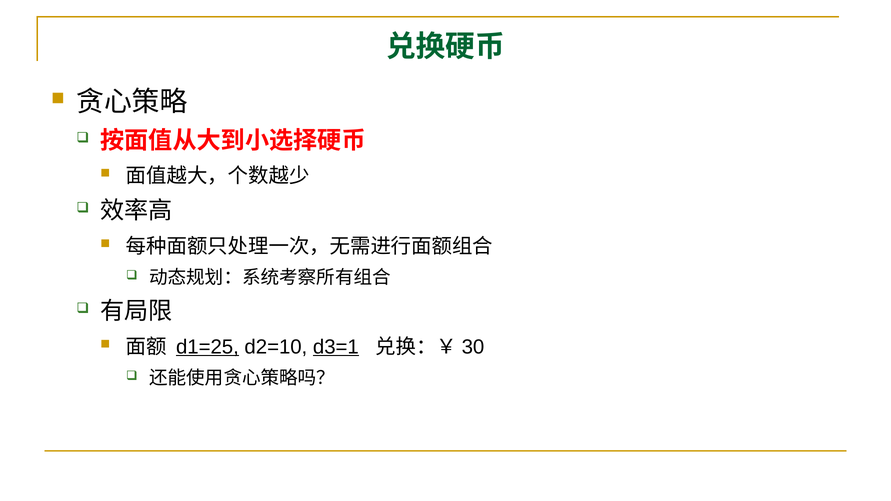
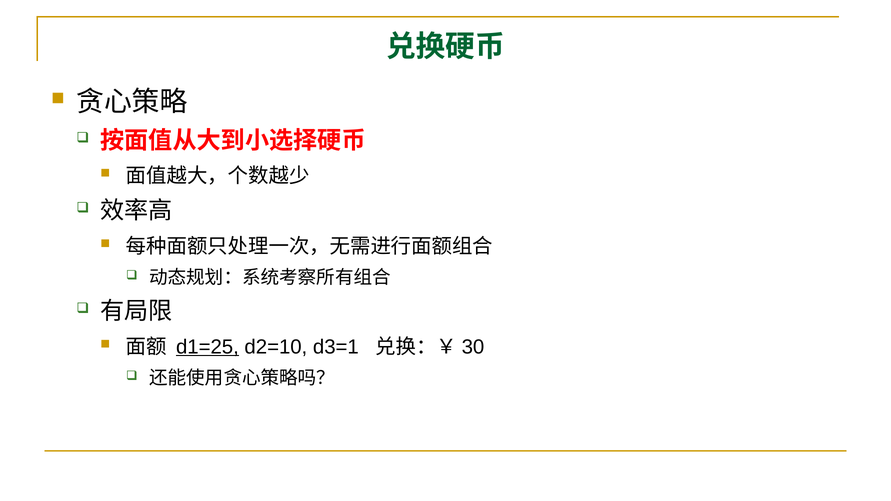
d3=1 underline: present -> none (336, 347)
